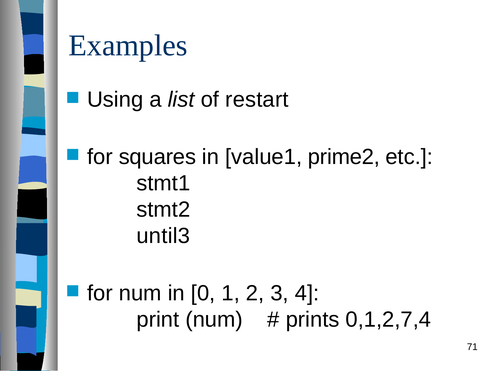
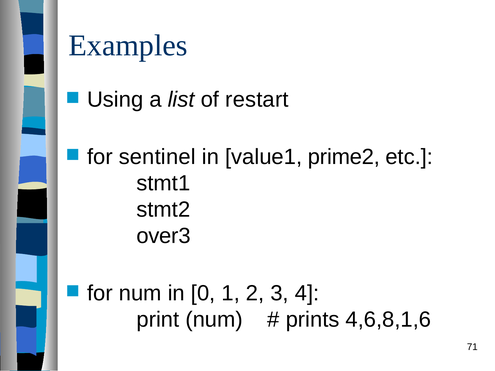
squares: squares -> sentinel (157, 157)
until3: until3 -> over3 (164, 236)
0,1,2,7,4: 0,1,2,7,4 -> 4,6,8,1,6 (388, 320)
